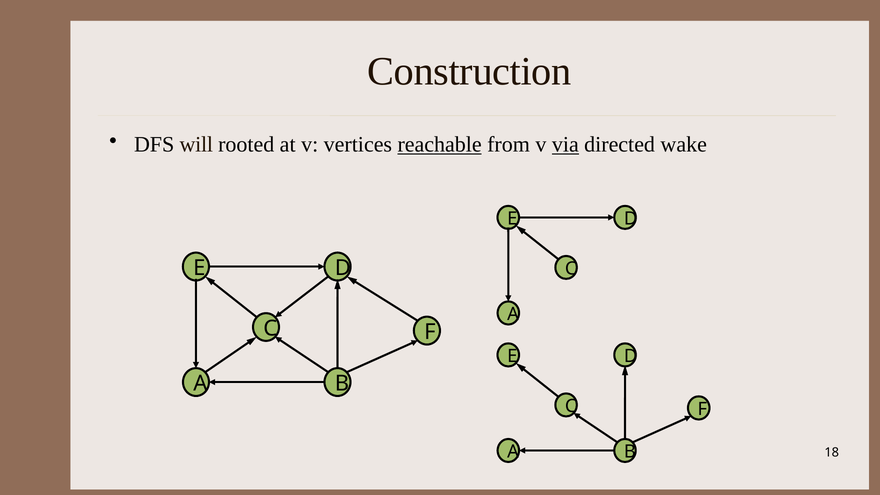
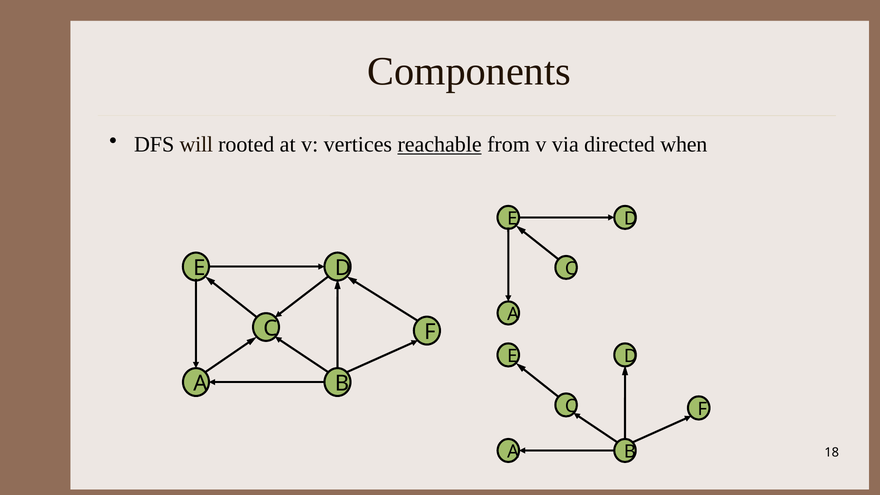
Construction: Construction -> Components (469, 72)
via underline: present -> none (565, 145)
wake: wake -> when (684, 145)
